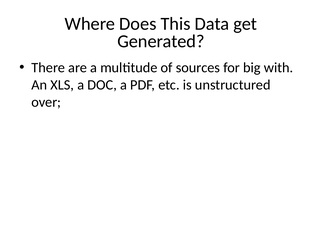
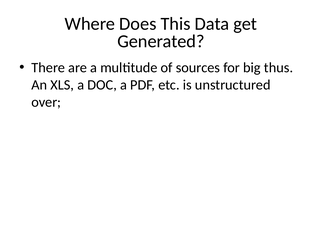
with: with -> thus (279, 68)
